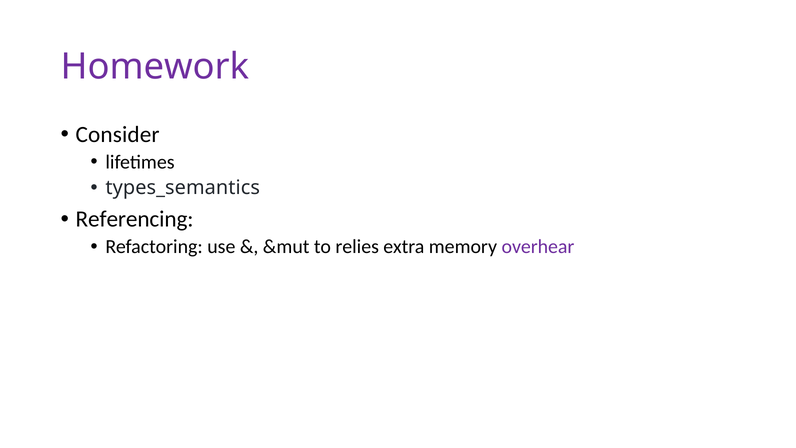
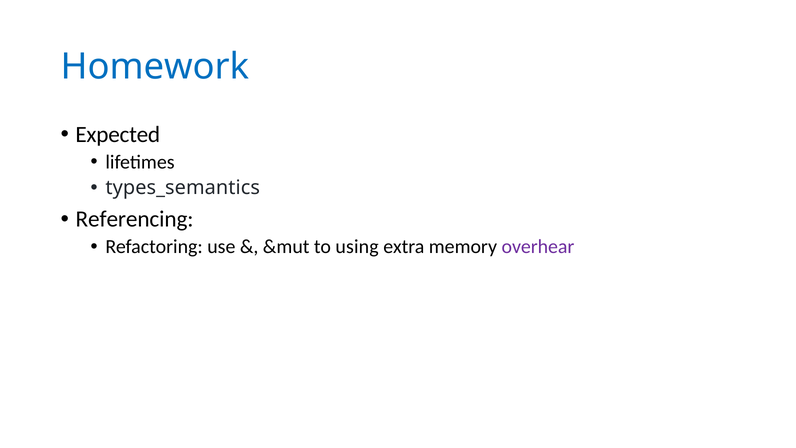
Homework colour: purple -> blue (155, 67)
Consider: Consider -> Expected (118, 135)
relies: relies -> using (357, 247)
